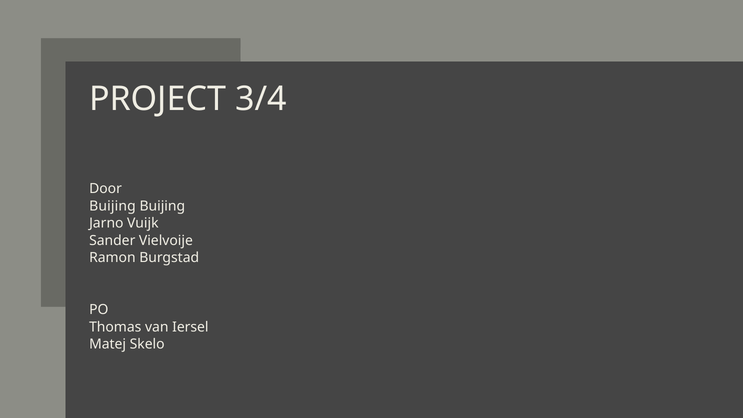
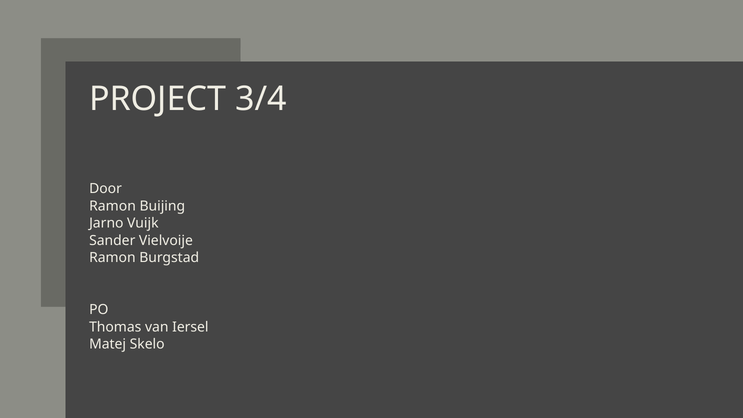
Buijing: Buijing -> Ramon (113, 206)
